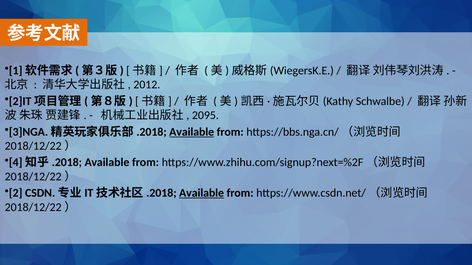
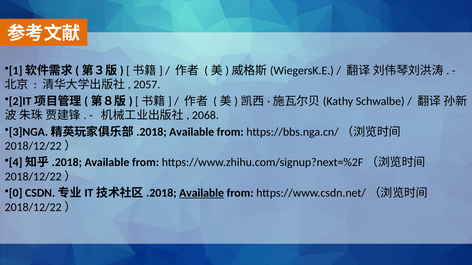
2012: 2012 -> 2057 (147, 85)
2095: 2095 -> 2068 (205, 116)
Available underline: present -> none (192, 132)
2: 2 -> 0 (16, 193)
